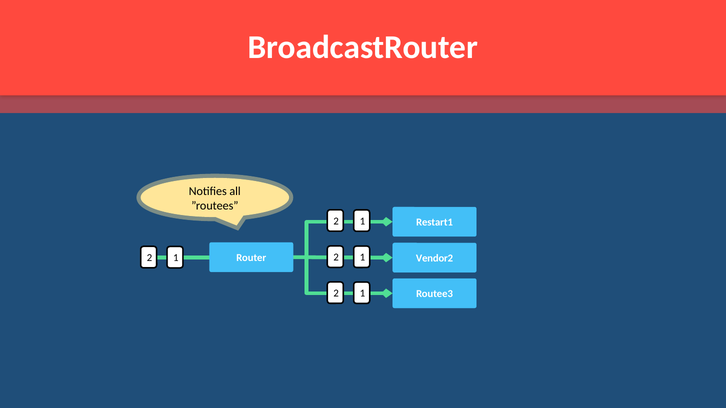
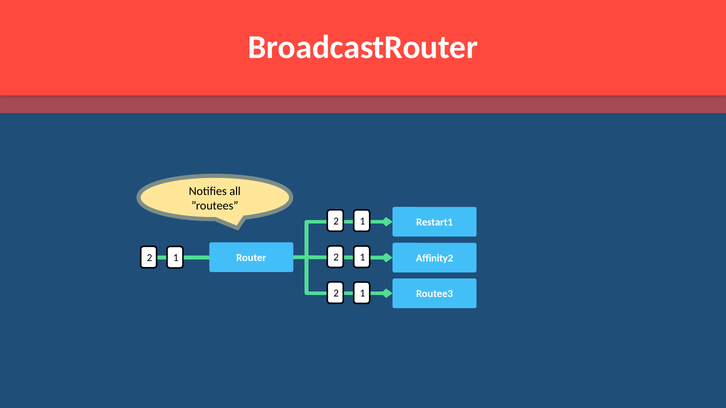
Vendor2: Vendor2 -> Affinity2 (435, 259)
